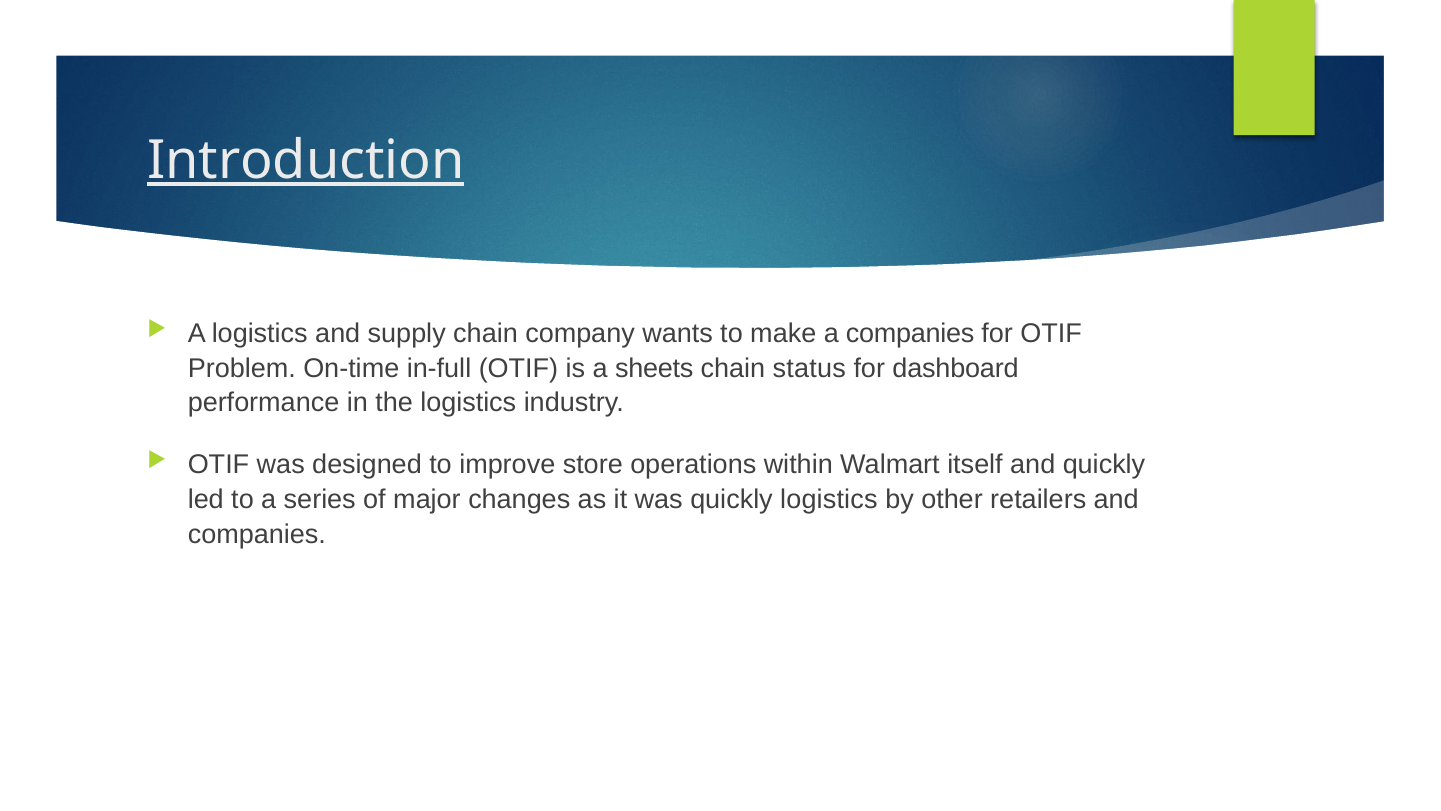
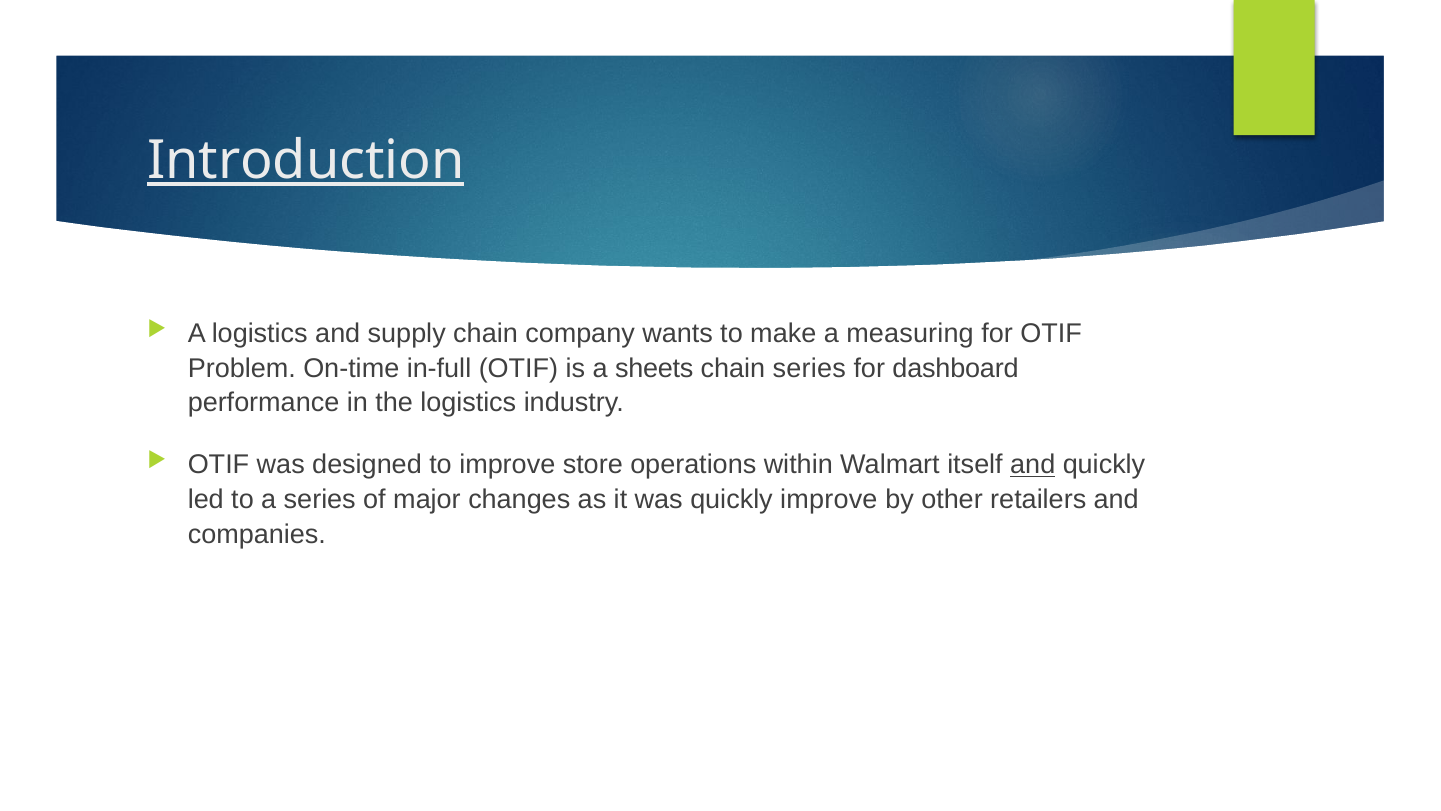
a companies: companies -> measuring (910, 333)
chain status: status -> series (809, 368)
and underline: none -> present (1033, 465)
quickly logistics: logistics -> improve (829, 499)
